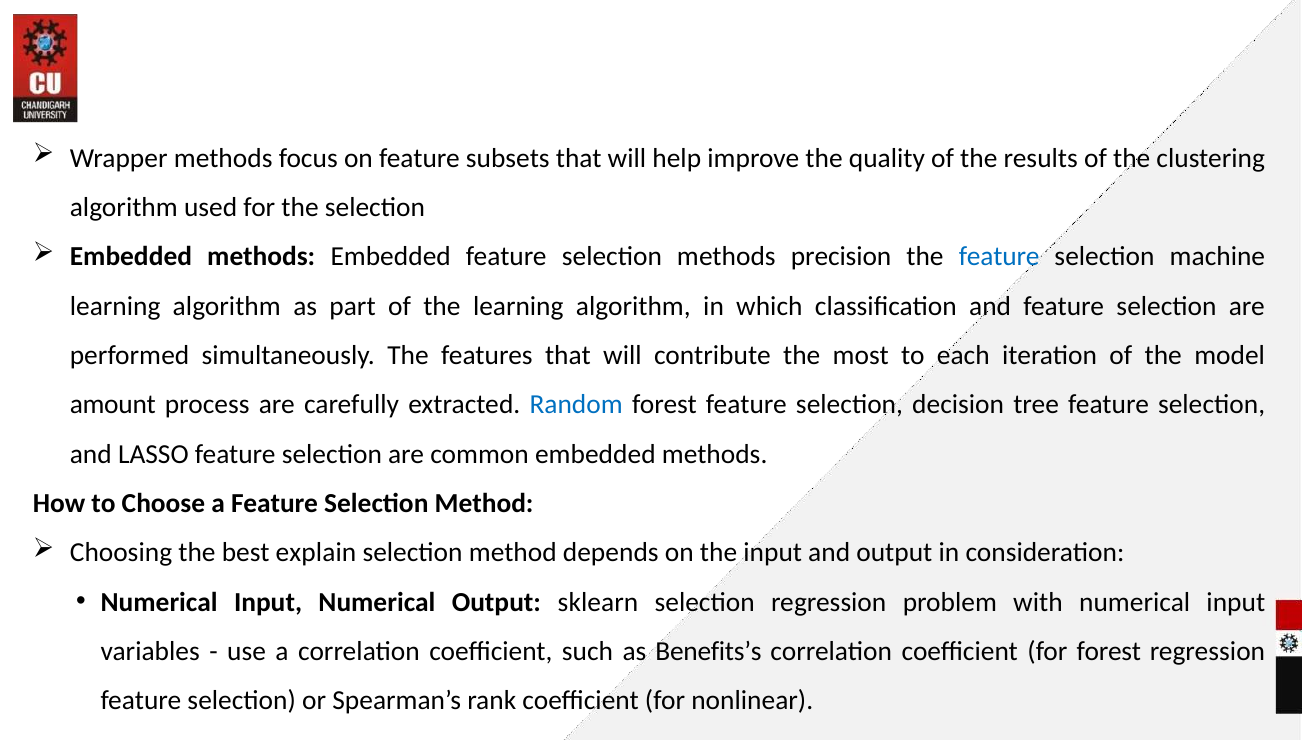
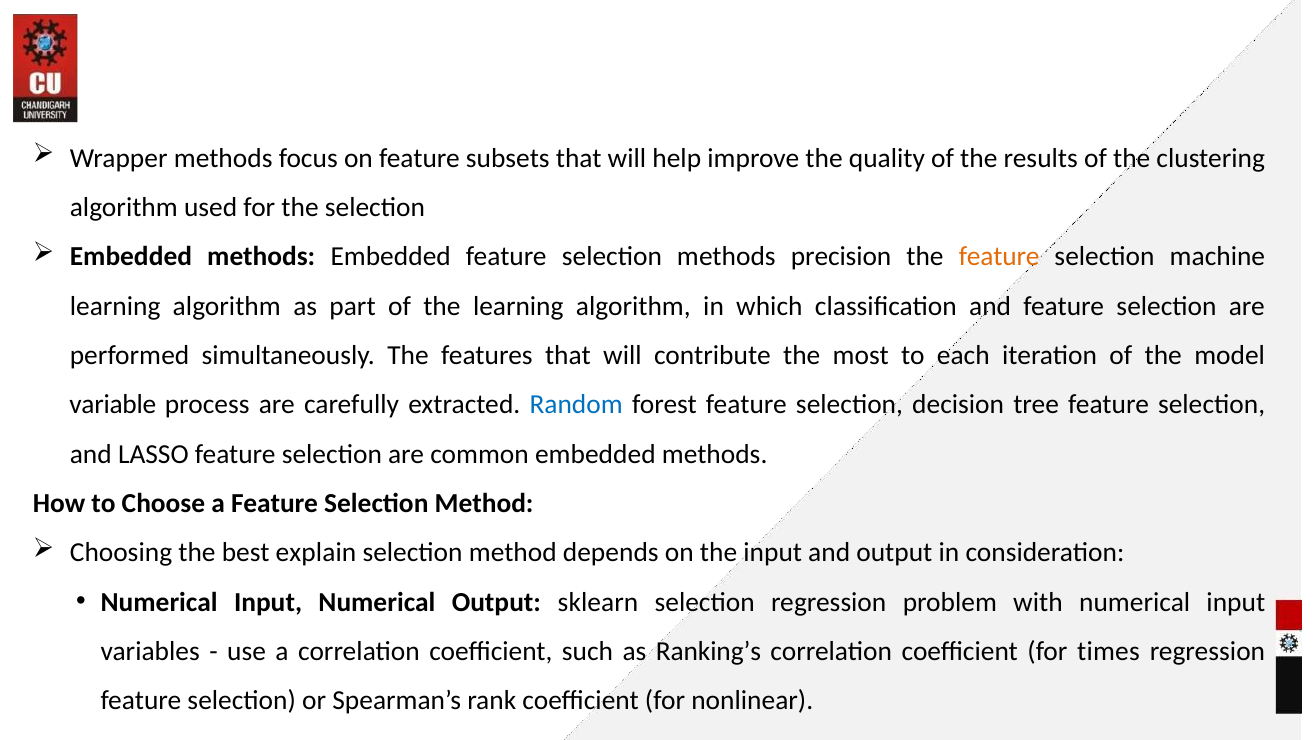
feature colour: blue -> orange (999, 257)
amount: amount -> variable (113, 405)
Benefits’s: Benefits’s -> Ranking’s (708, 651)
for forest: forest -> times (1108, 651)
